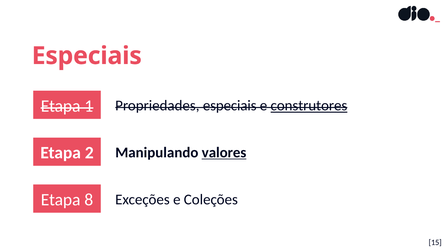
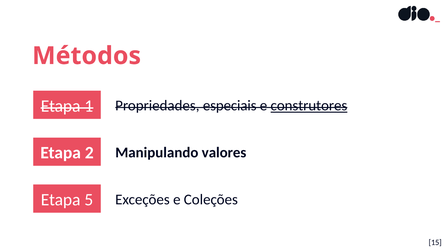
Especiais: Especiais -> Métodos (87, 56)
valores underline: present -> none (224, 153)
8: 8 -> 5 (89, 200)
